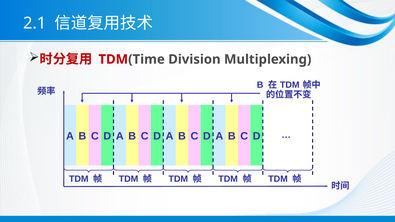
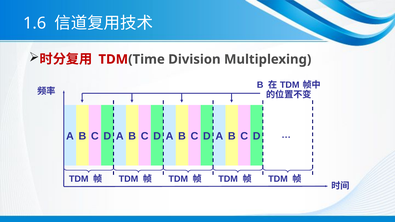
2.1: 2.1 -> 1.6 (35, 23)
